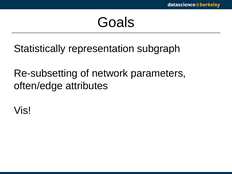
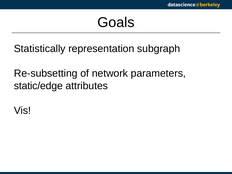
often/edge: often/edge -> static/edge (38, 86)
